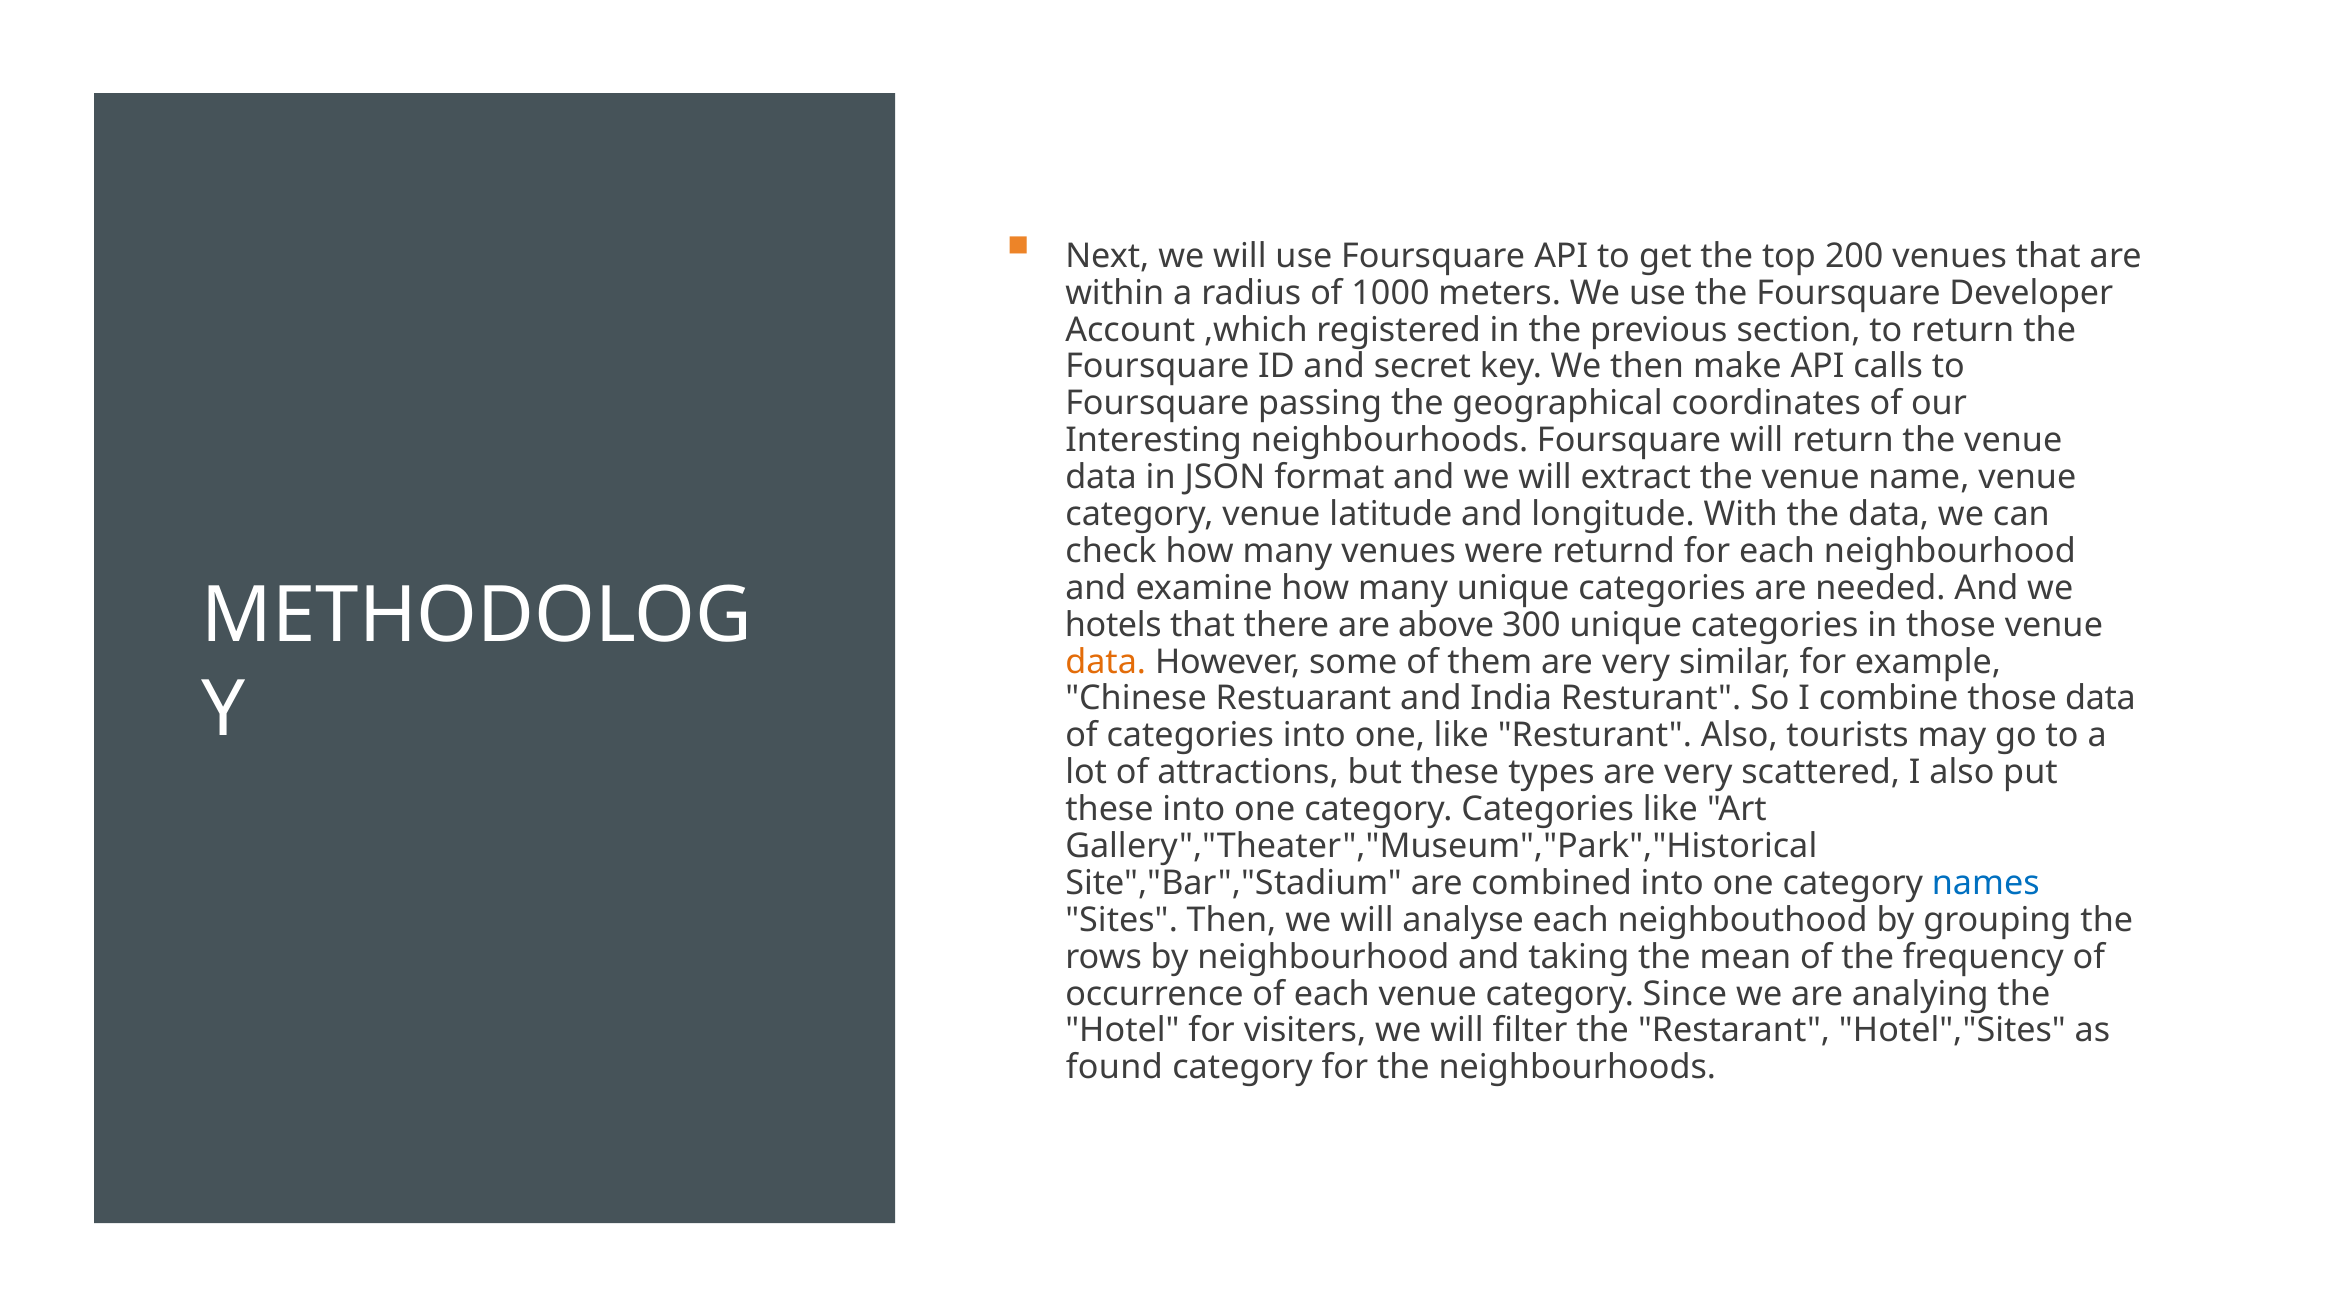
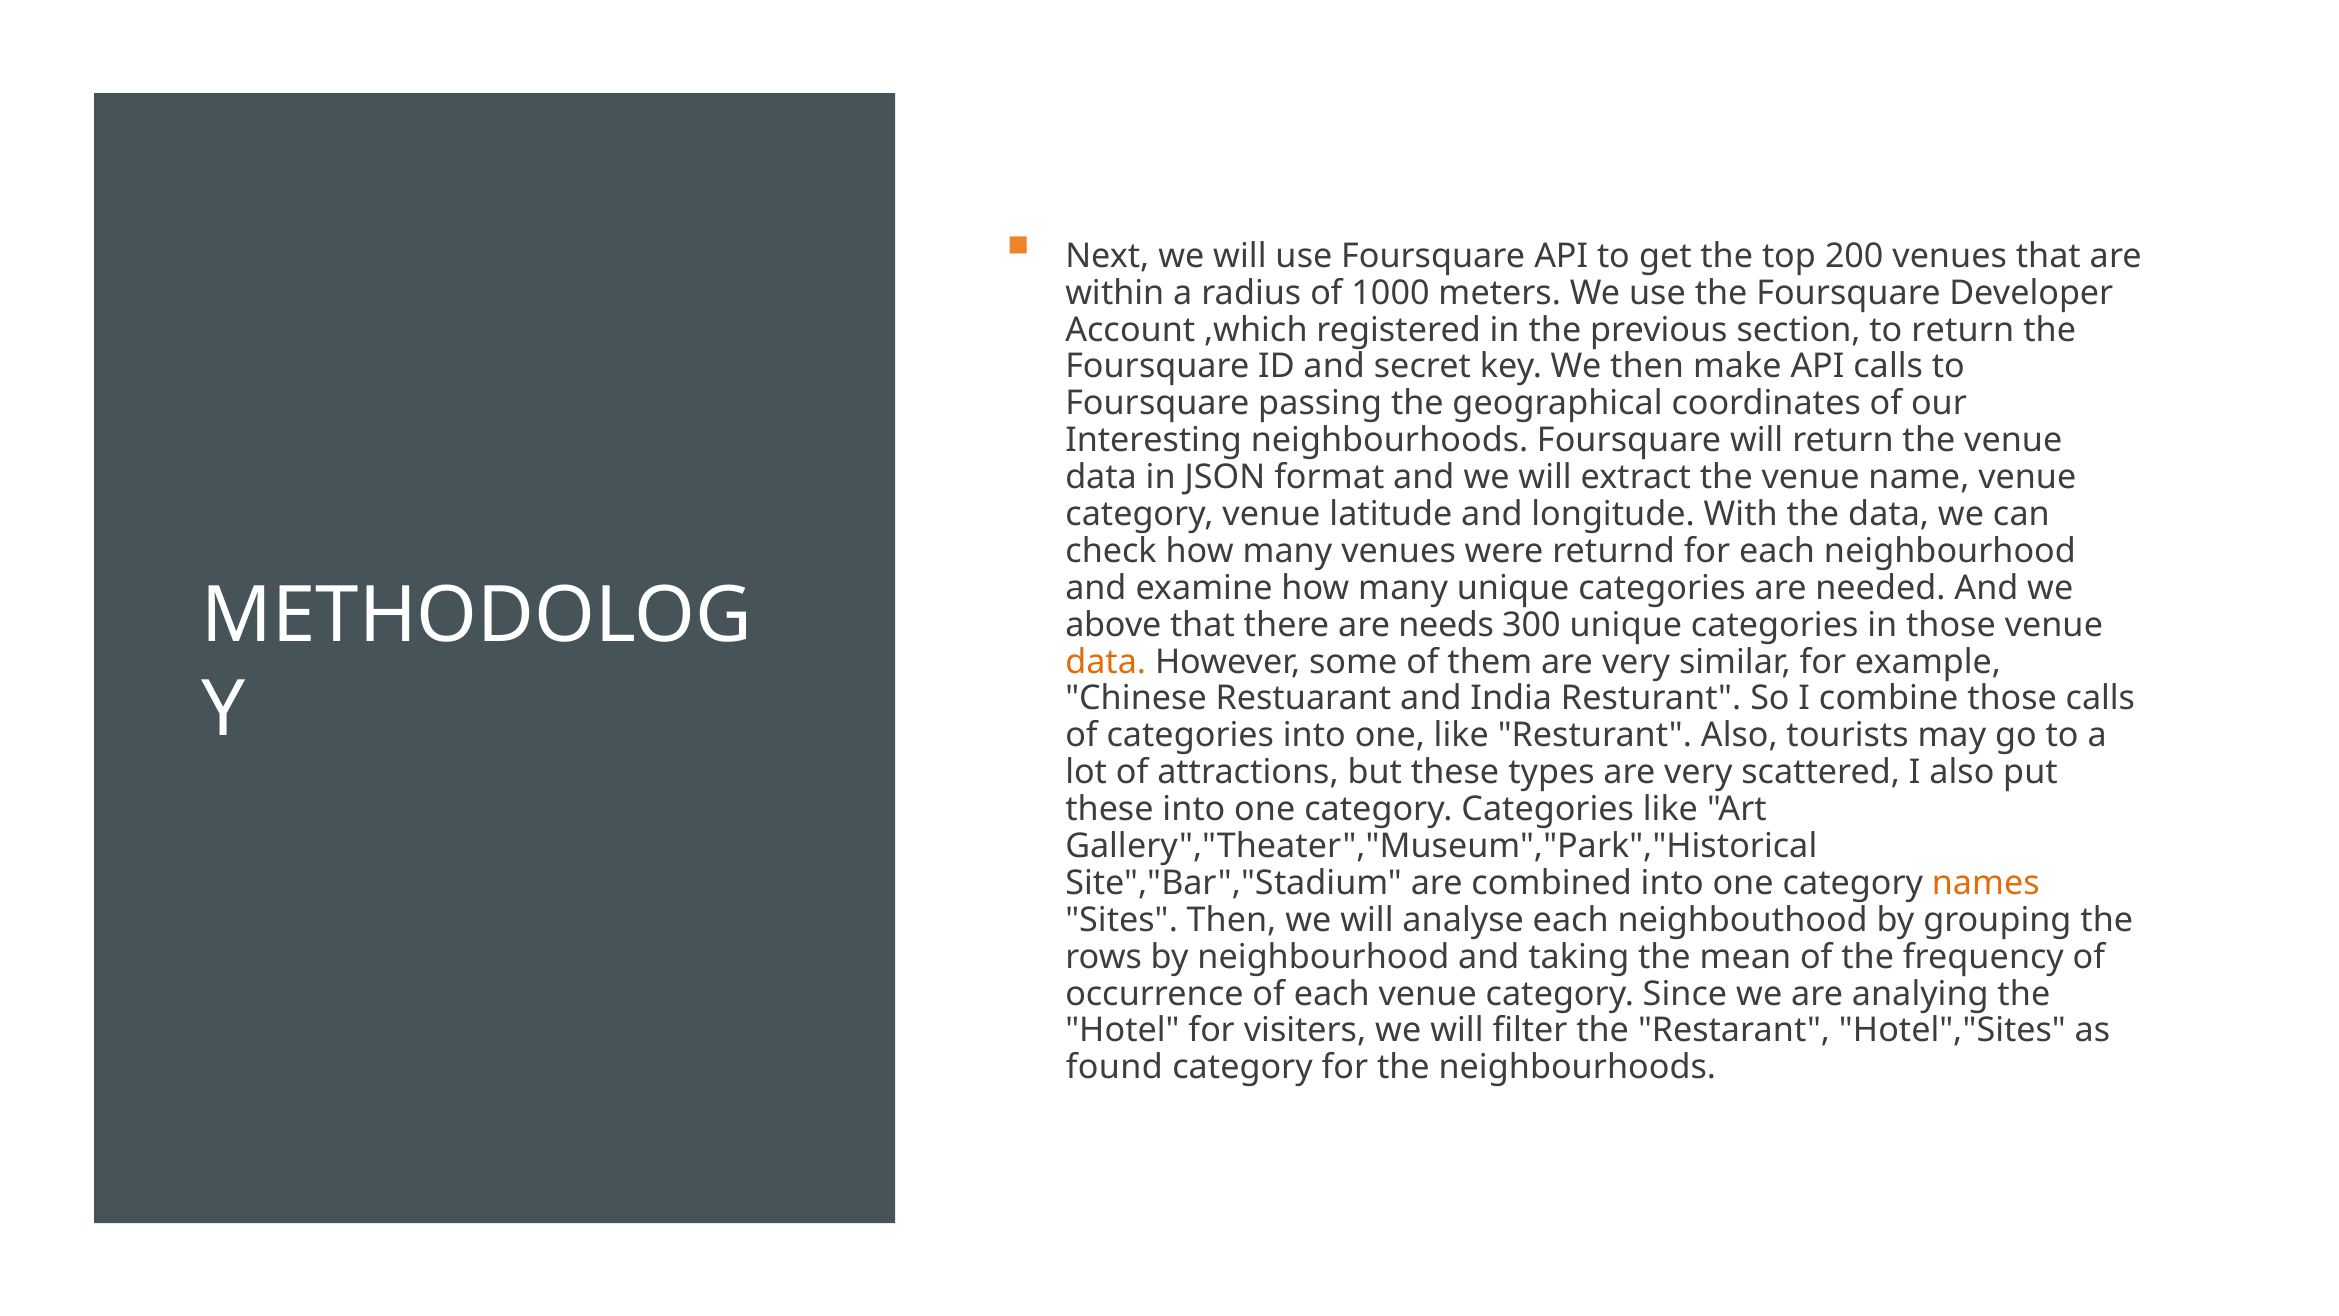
hotels: hotels -> above (1113, 625)
above: above -> needs (1446, 625)
those data: data -> calls (2100, 699)
names colour: blue -> orange (1986, 883)
